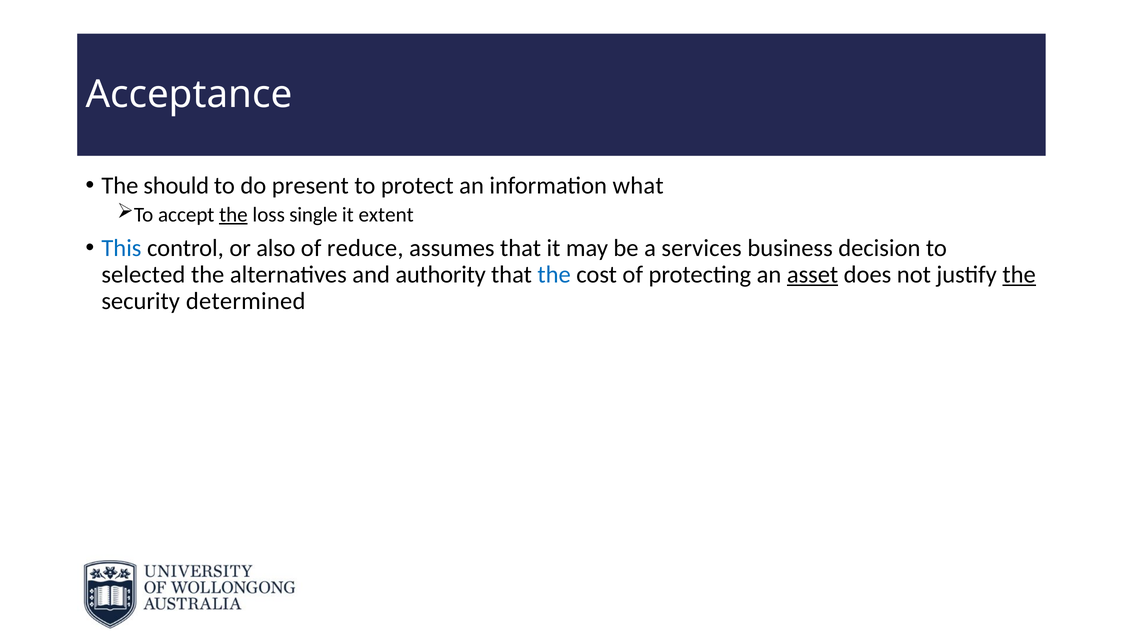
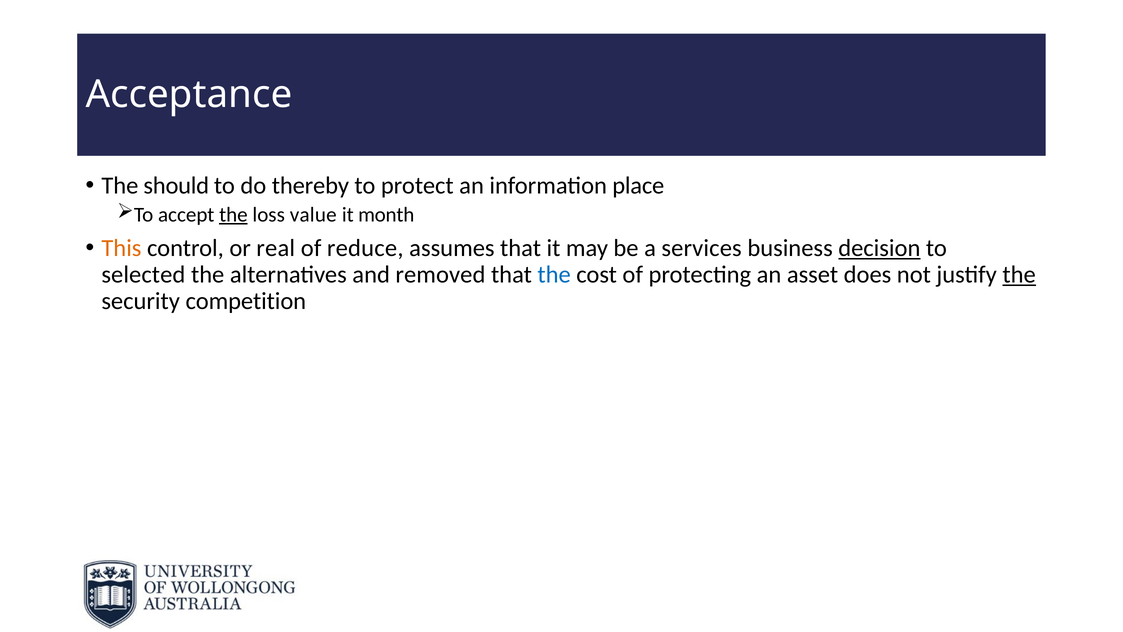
present: present -> thereby (310, 185)
what: what -> place (638, 185)
single: single -> value (313, 215)
extent: extent -> month (386, 215)
This colour: blue -> orange (121, 248)
also: also -> real (276, 248)
decision underline: none -> present (879, 248)
authority: authority -> removed (440, 274)
asset underline: present -> none (813, 274)
determined: determined -> competition (246, 301)
